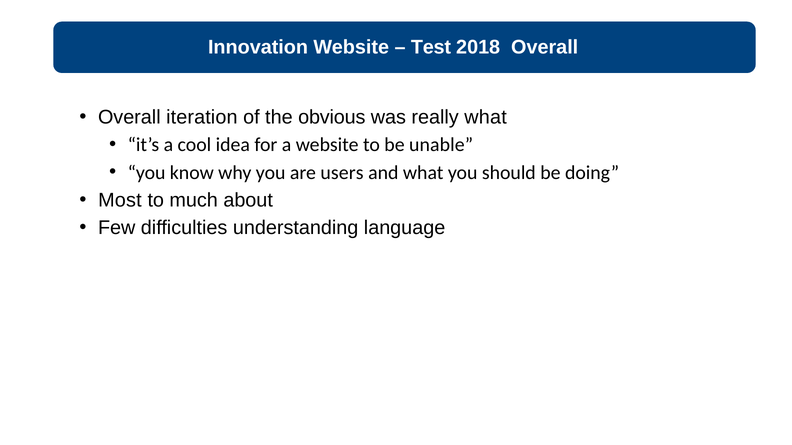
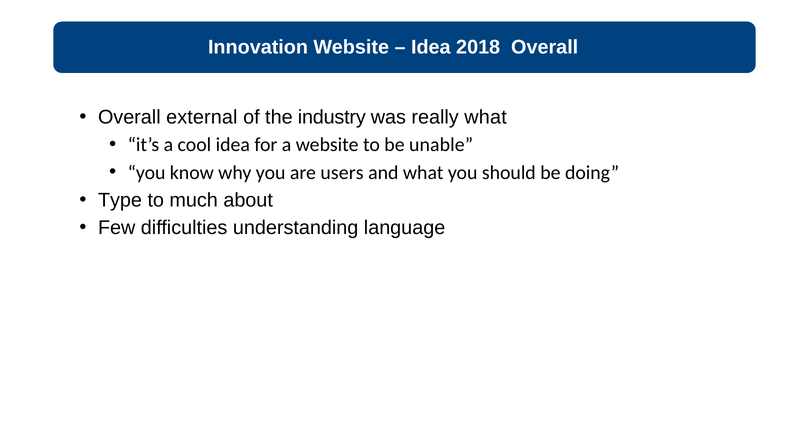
Test: Test -> Idea (431, 47)
iteration: iteration -> external (202, 117)
obvious: obvious -> industry (332, 117)
Most: Most -> Type (120, 200)
